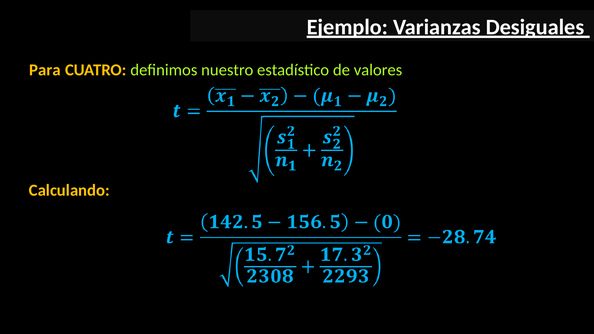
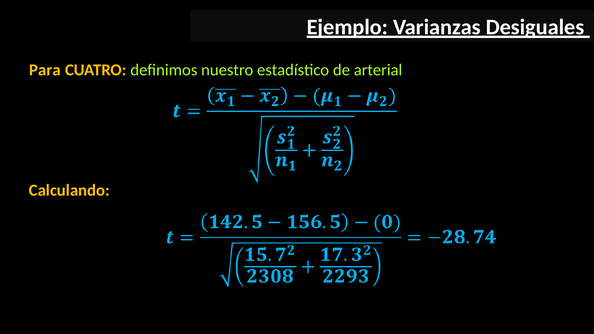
valores: valores -> arterial (378, 70)
